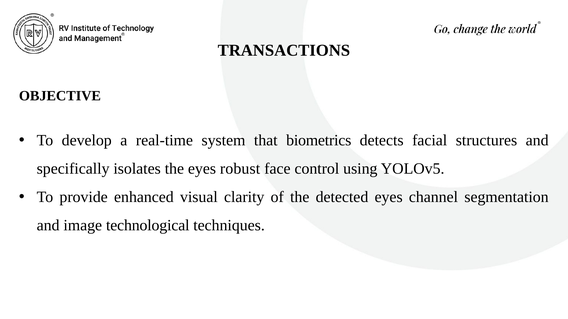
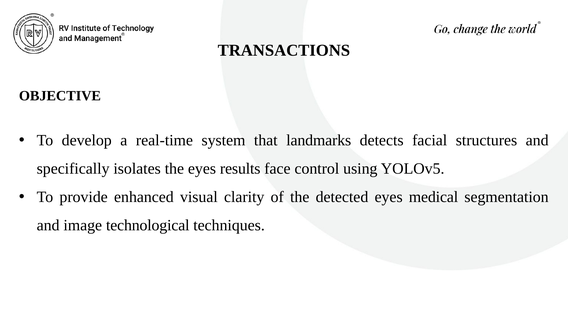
biometrics: biometrics -> landmarks (319, 141)
robust: robust -> results (240, 169)
channel: channel -> medical (434, 197)
